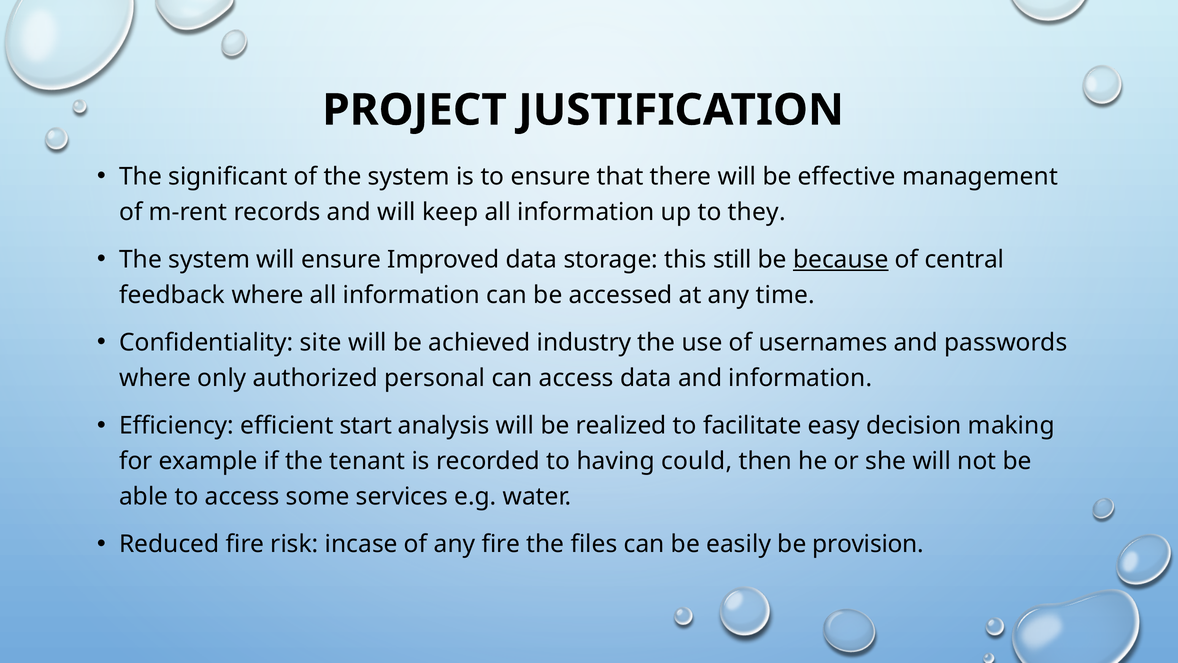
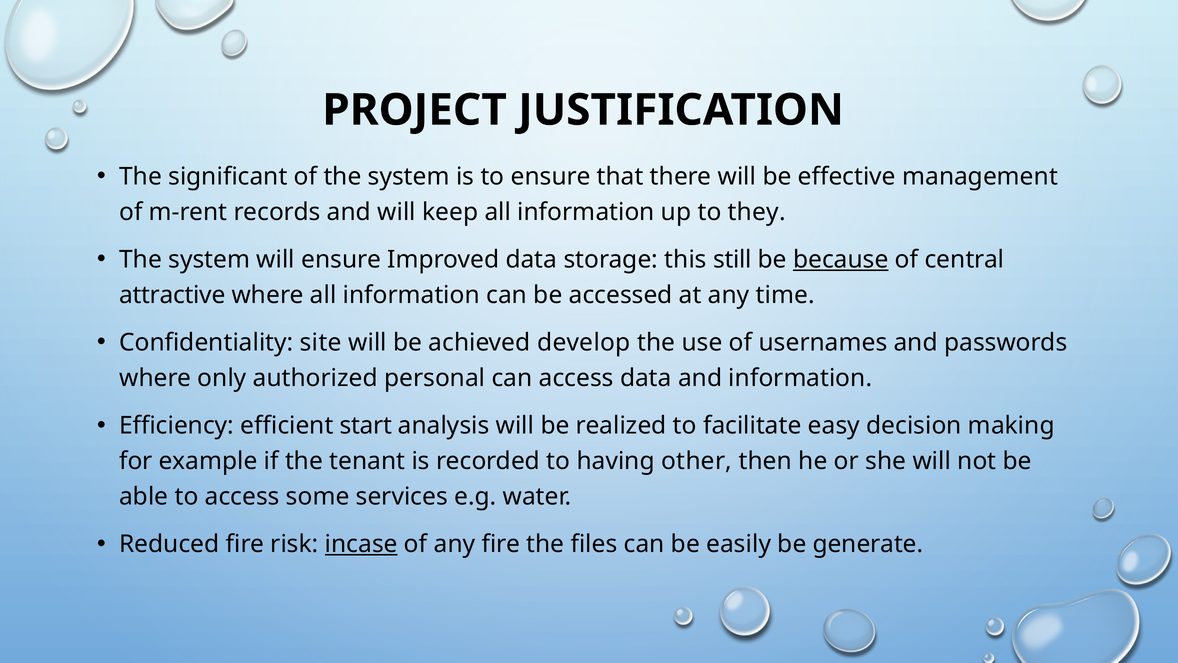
feedback: feedback -> attractive (172, 295)
industry: industry -> develop (584, 343)
could: could -> other (697, 461)
incase underline: none -> present (361, 544)
provision: provision -> generate (868, 544)
